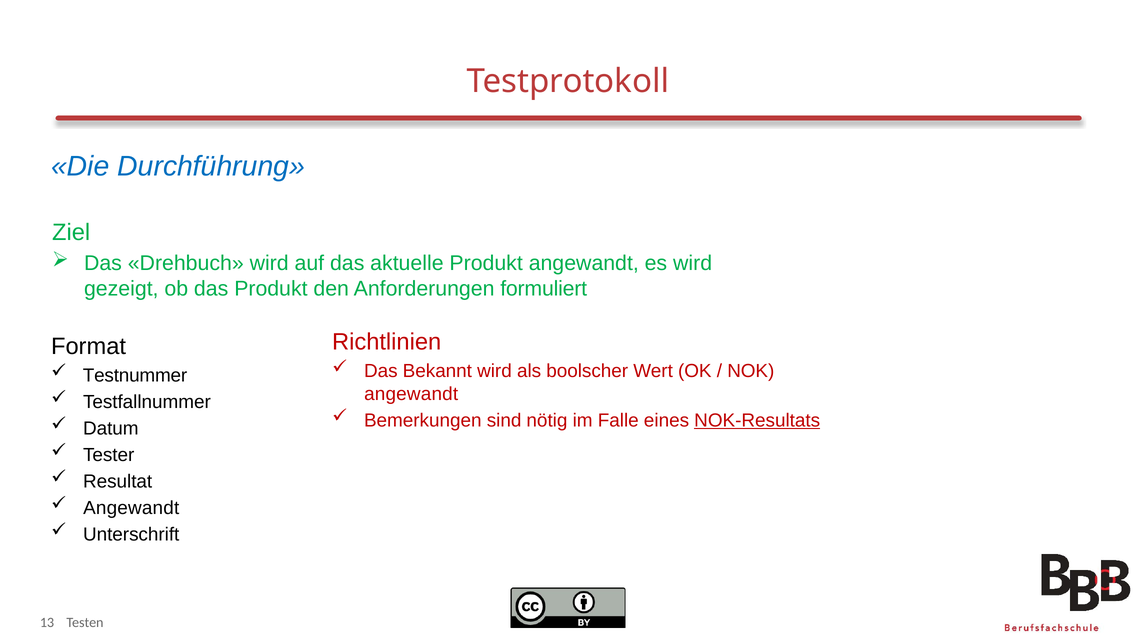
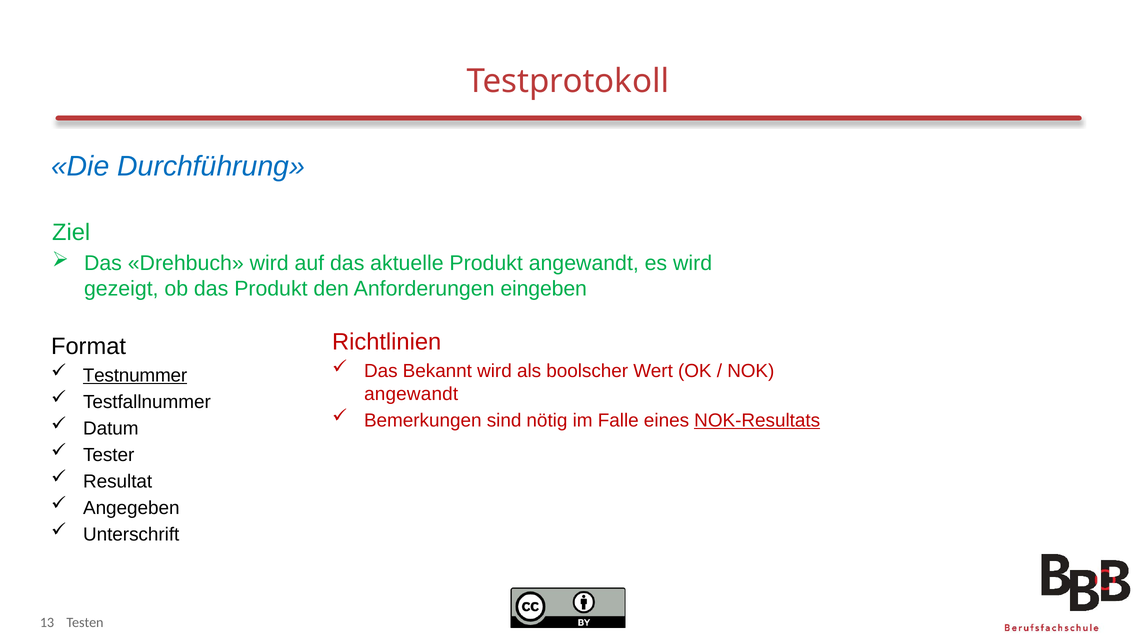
formuliert: formuliert -> eingeben (544, 289)
Testnummer underline: none -> present (135, 375)
Angewandt: Angewandt -> Angegeben (131, 508)
